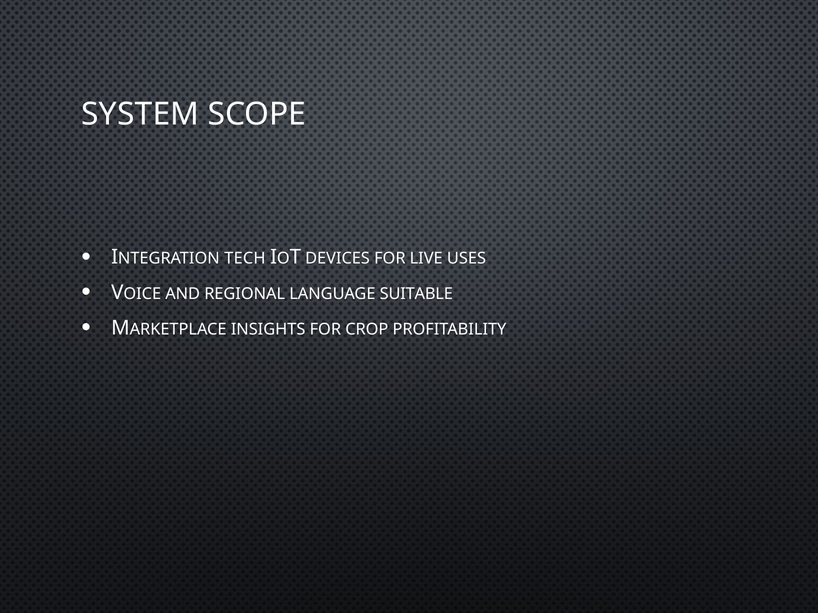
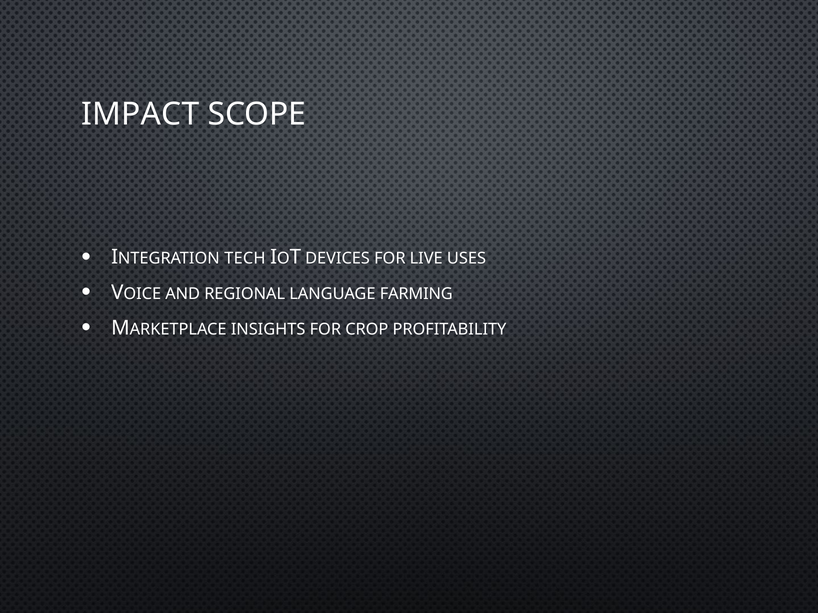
SYSTEM: SYSTEM -> IMPACT (140, 114)
SUITABLE: SUITABLE -> FARMING (416, 294)
